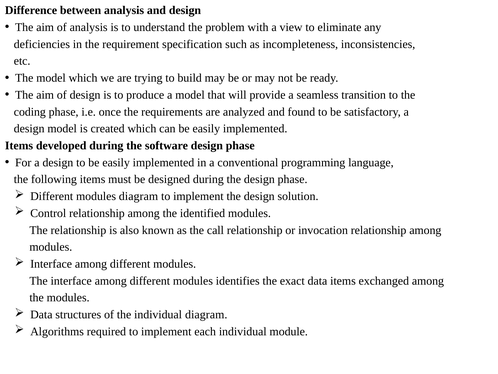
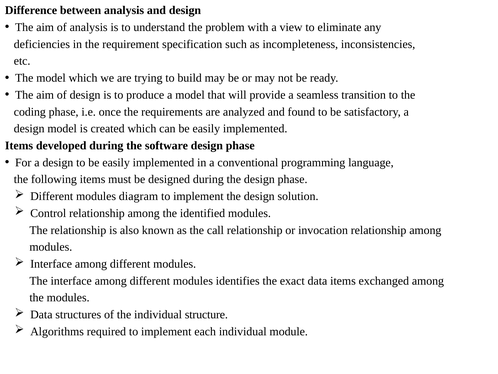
individual diagram: diagram -> structure (206, 314)
